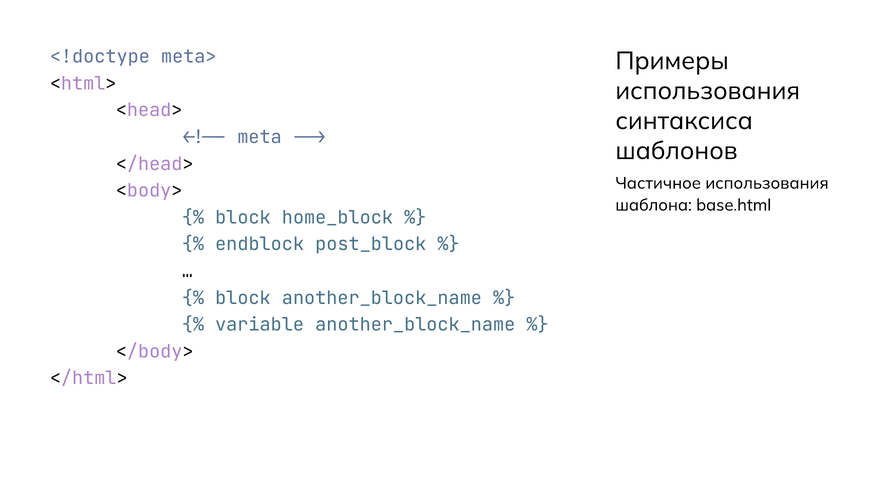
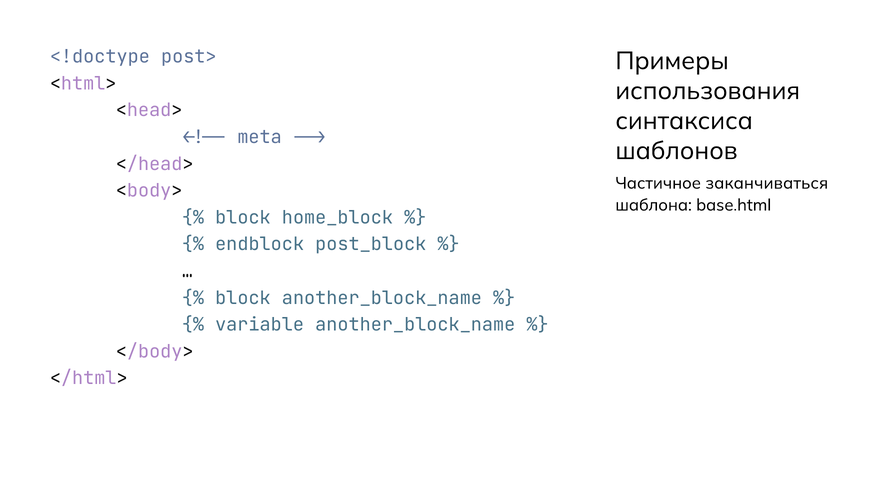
meta>: meta> -> post> (189, 57)
Частичное использования: использования -> заканчиваться (767, 183)
